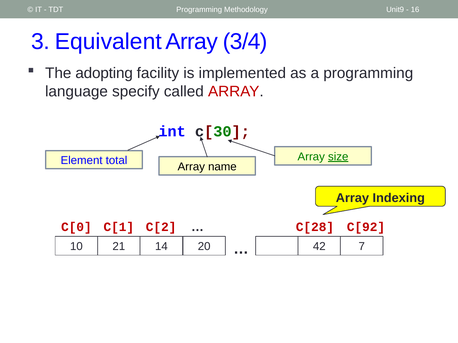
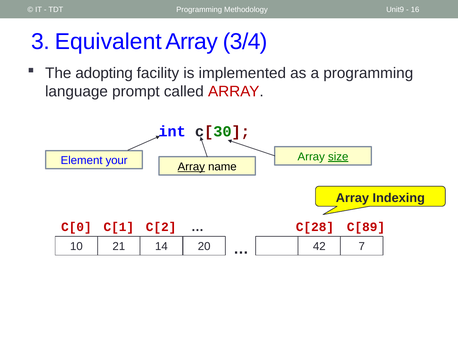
specify: specify -> prompt (136, 92)
total: total -> your (117, 161)
Array underline: none -> present (191, 167)
C[92: C[92 -> C[89 (366, 227)
